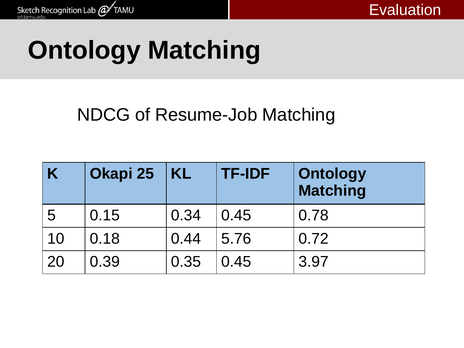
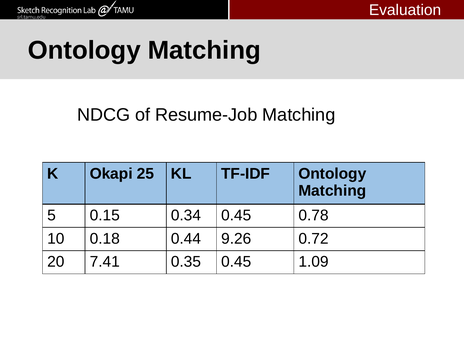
5.76: 5.76 -> 9.26 (236, 239)
0.39: 0.39 -> 7.41 (105, 262)
3.97: 3.97 -> 1.09 (314, 262)
